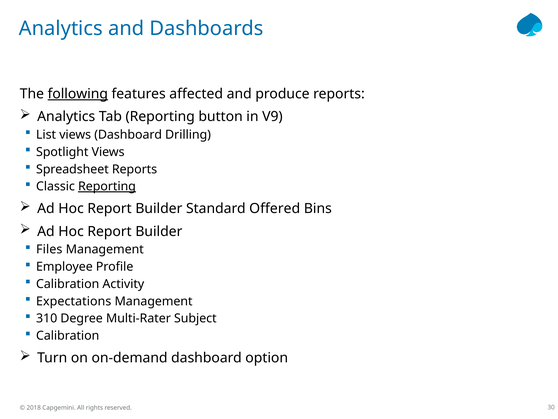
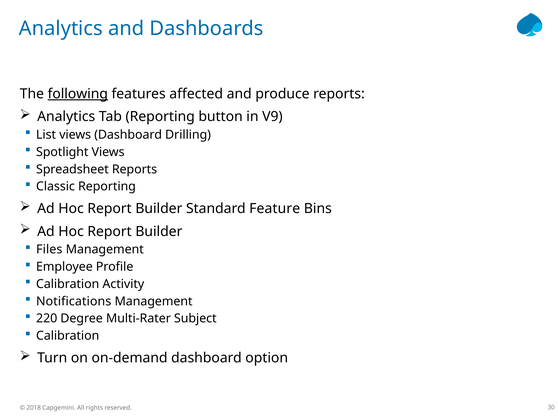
Reporting underline: present -> none (107, 186)
Offered: Offered -> Feature (275, 208)
Expectations: Expectations -> Notifications (74, 301)
310: 310 -> 220 (47, 318)
